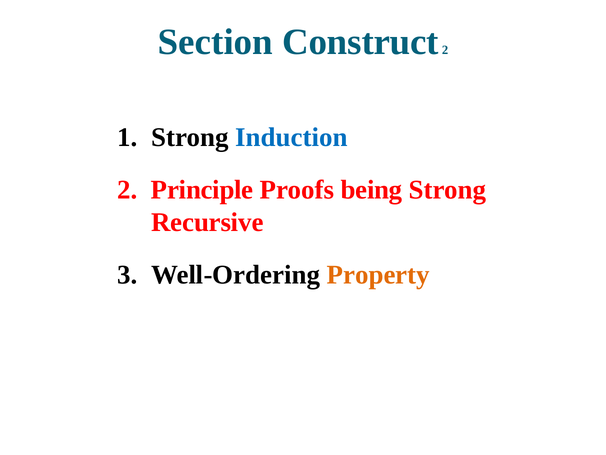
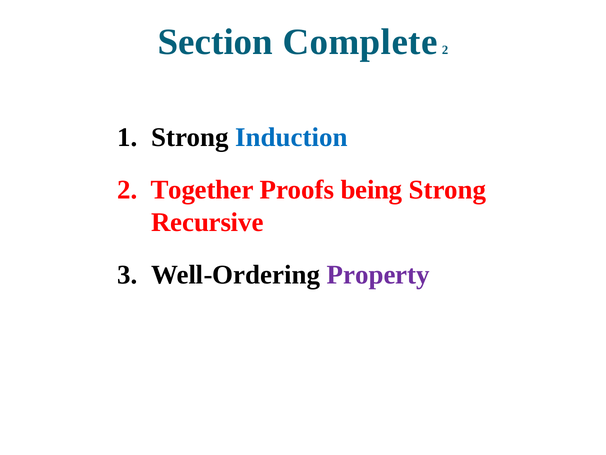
Construct: Construct -> Complete (360, 42)
Principle: Principle -> Together (202, 190)
Property colour: orange -> purple (378, 275)
